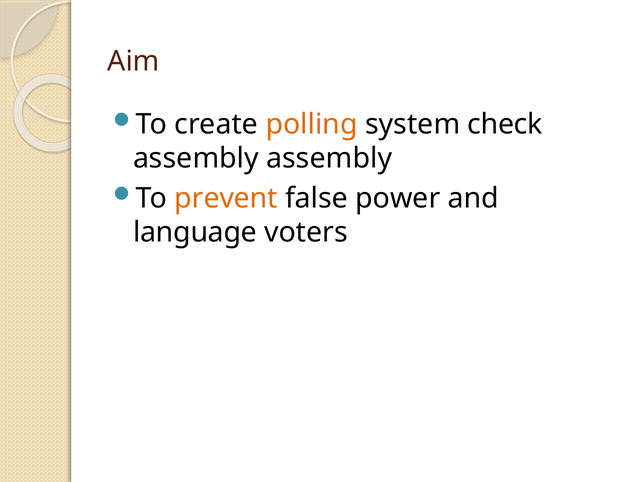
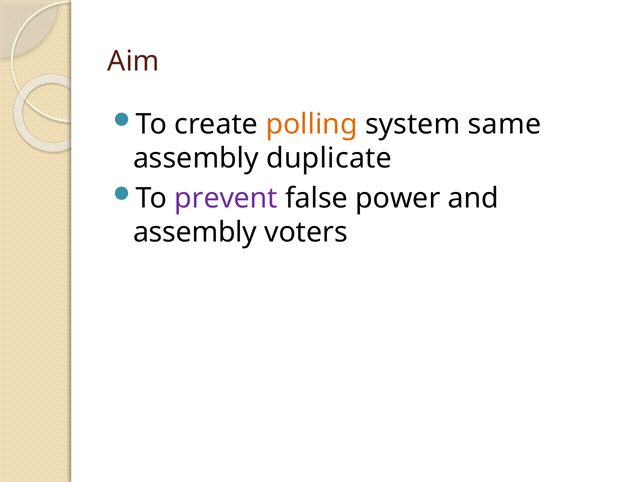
check: check -> same (505, 124)
assembly assembly: assembly -> duplicate (329, 158)
prevent colour: orange -> purple (226, 198)
language: language -> assembly (195, 233)
